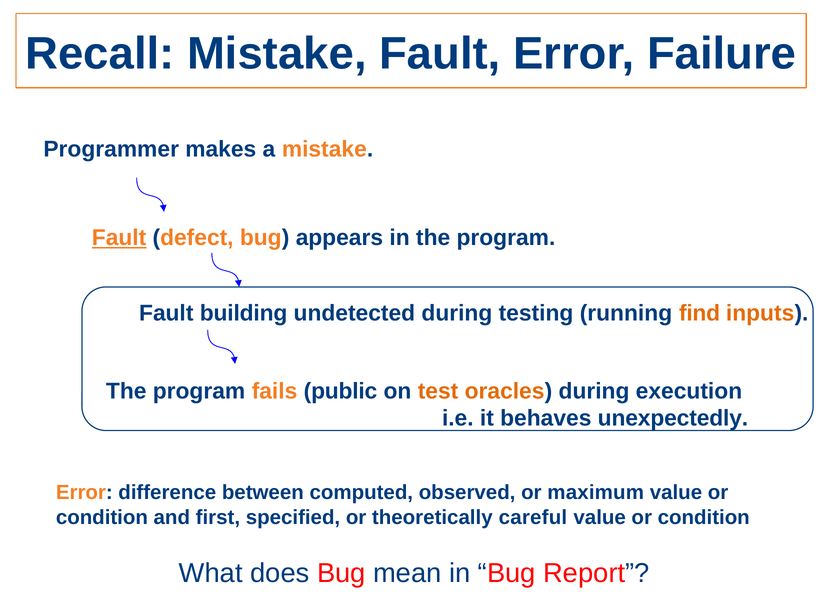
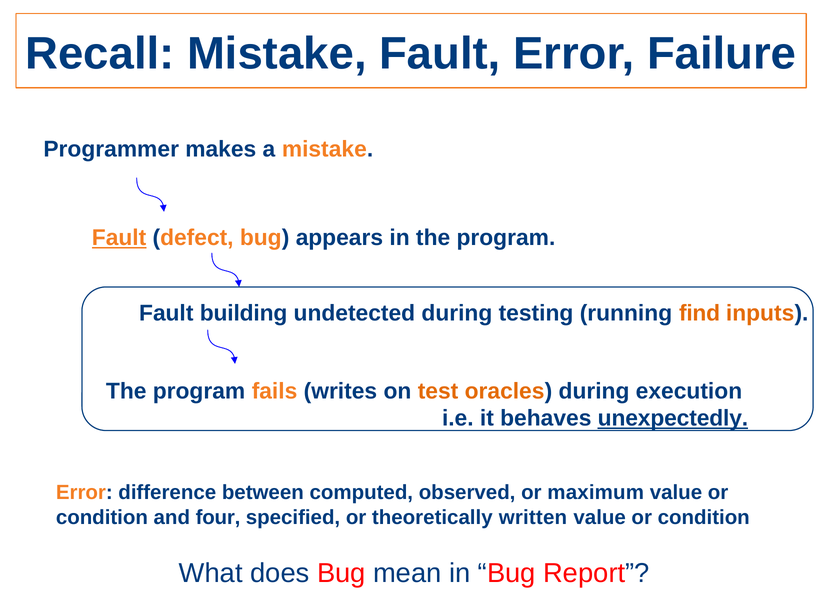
public: public -> writes (340, 391)
unexpectedly underline: none -> present (673, 418)
first: first -> four (218, 517)
careful: careful -> written (533, 517)
